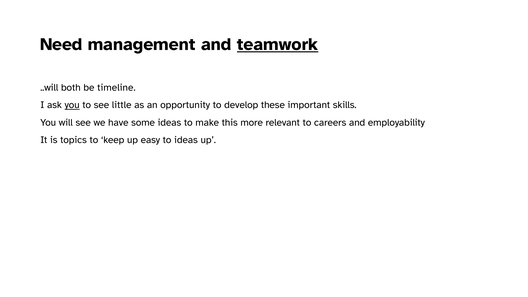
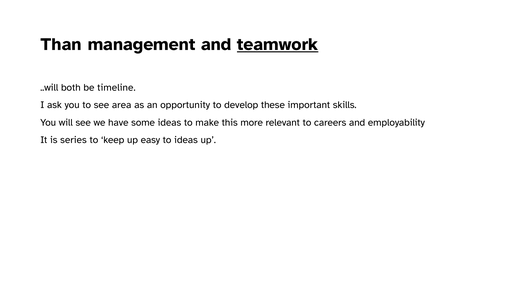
Need: Need -> Than (61, 44)
you underline: present -> none (72, 105)
little: little -> area (122, 105)
topics: topics -> series (73, 140)
